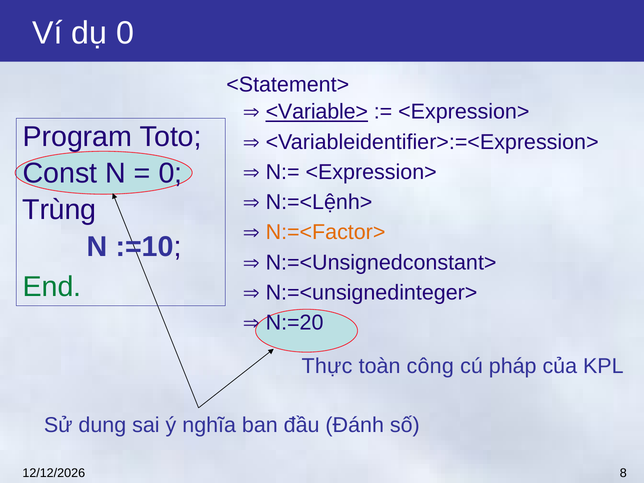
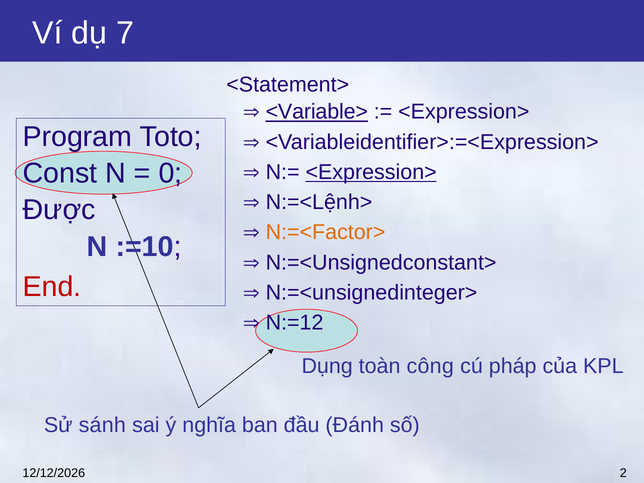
dụ 0: 0 -> 7 (125, 33)
<Expression> underline: none -> present (371, 172)
Trùng: Trùng -> Được (59, 210)
End colour: green -> red (52, 287)
N:=20: N:=20 -> N:=12 (295, 323)
Thực: Thực -> Dụng (327, 366)
dung: dung -> sánh (102, 425)
8: 8 -> 2 (623, 473)
